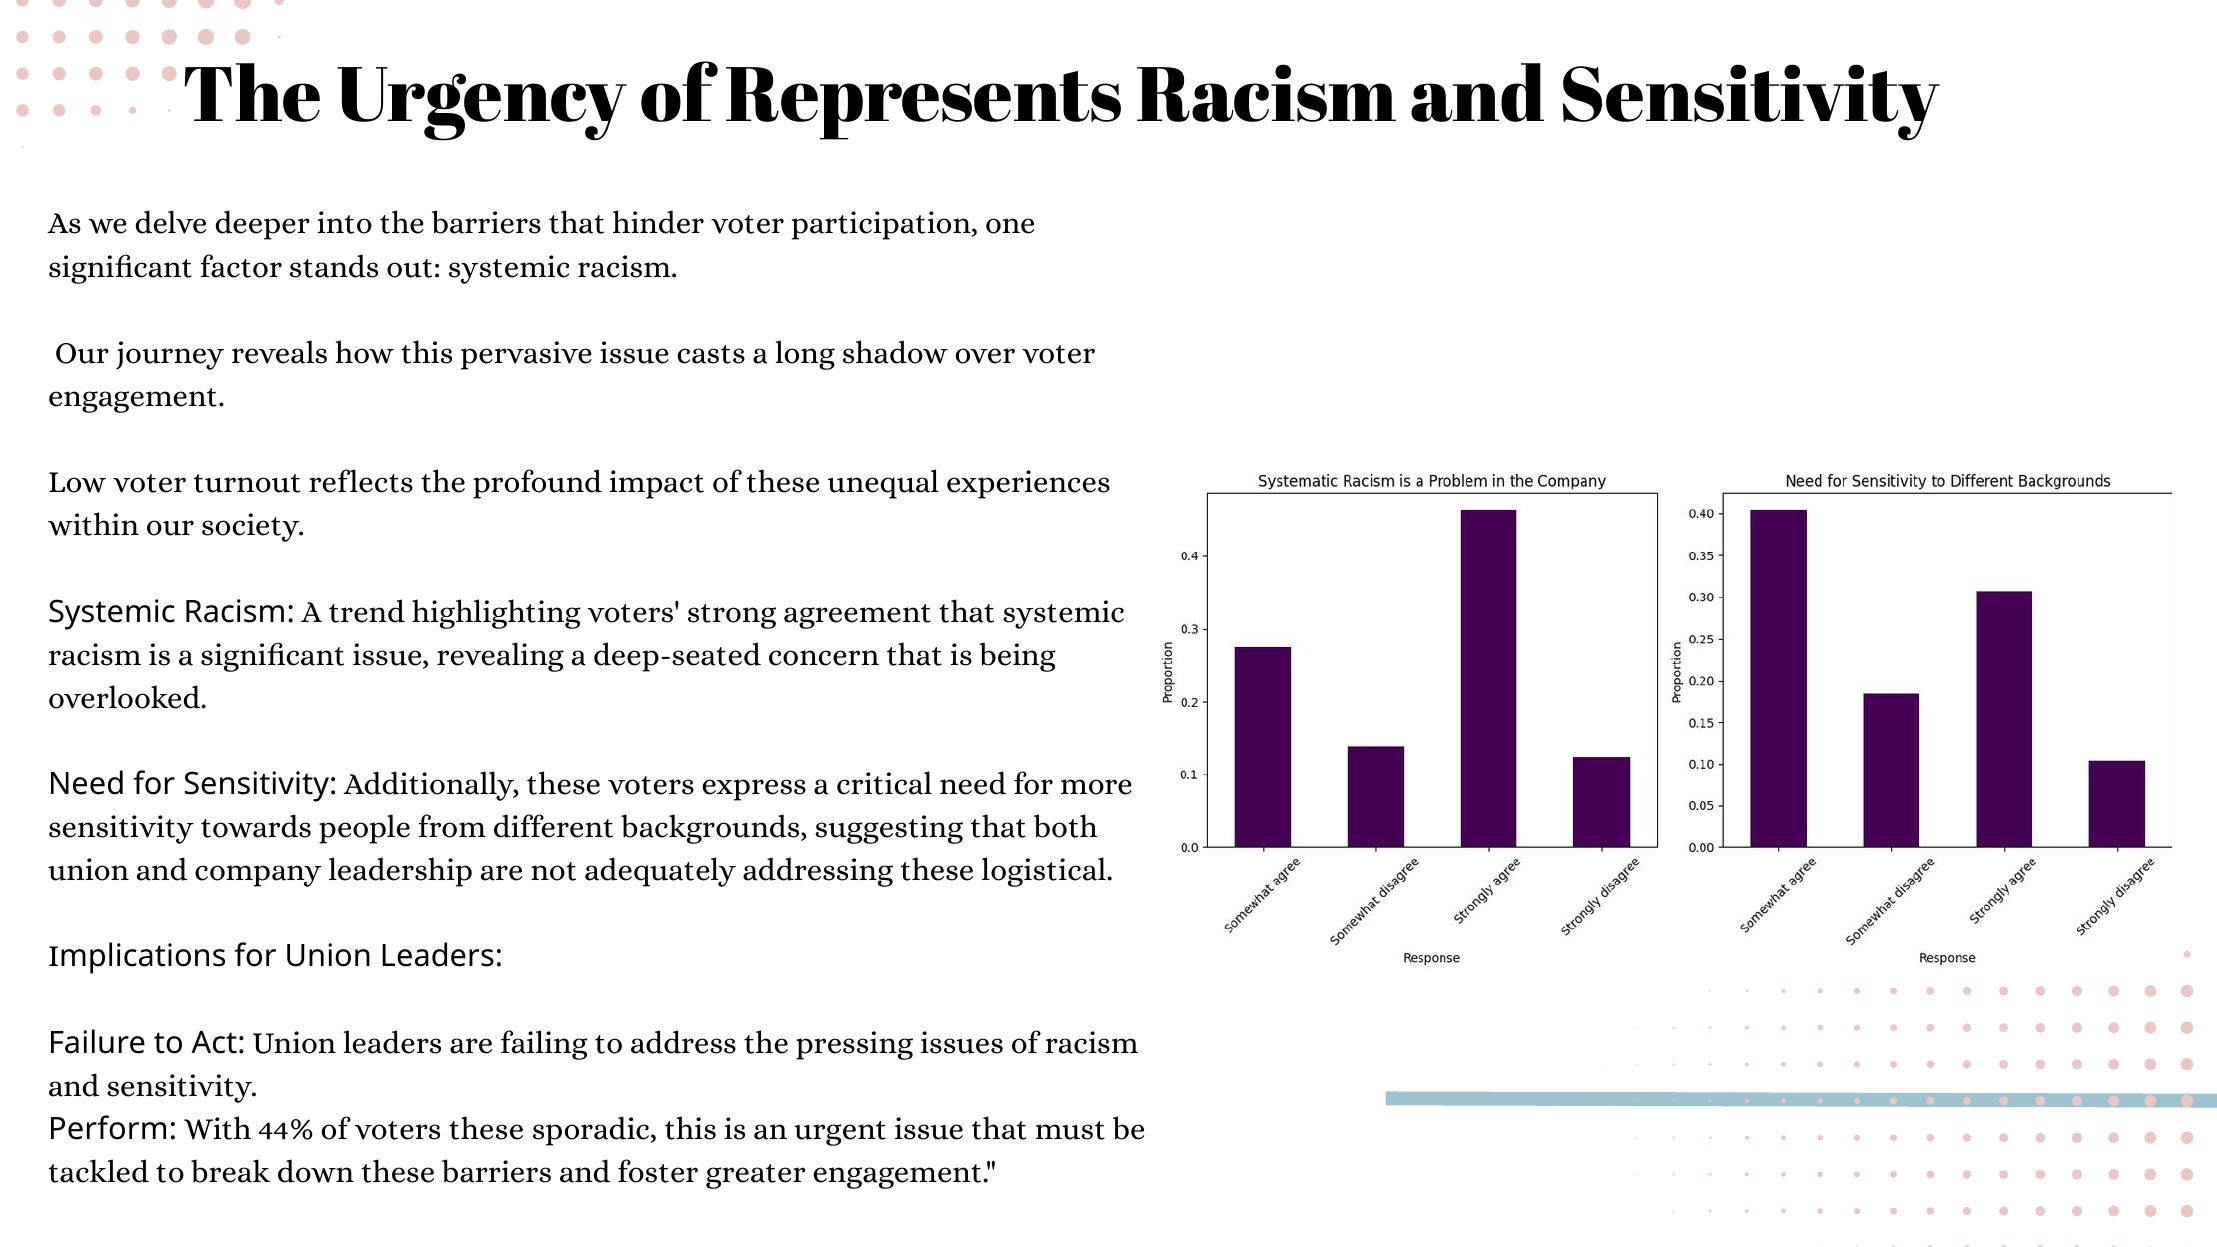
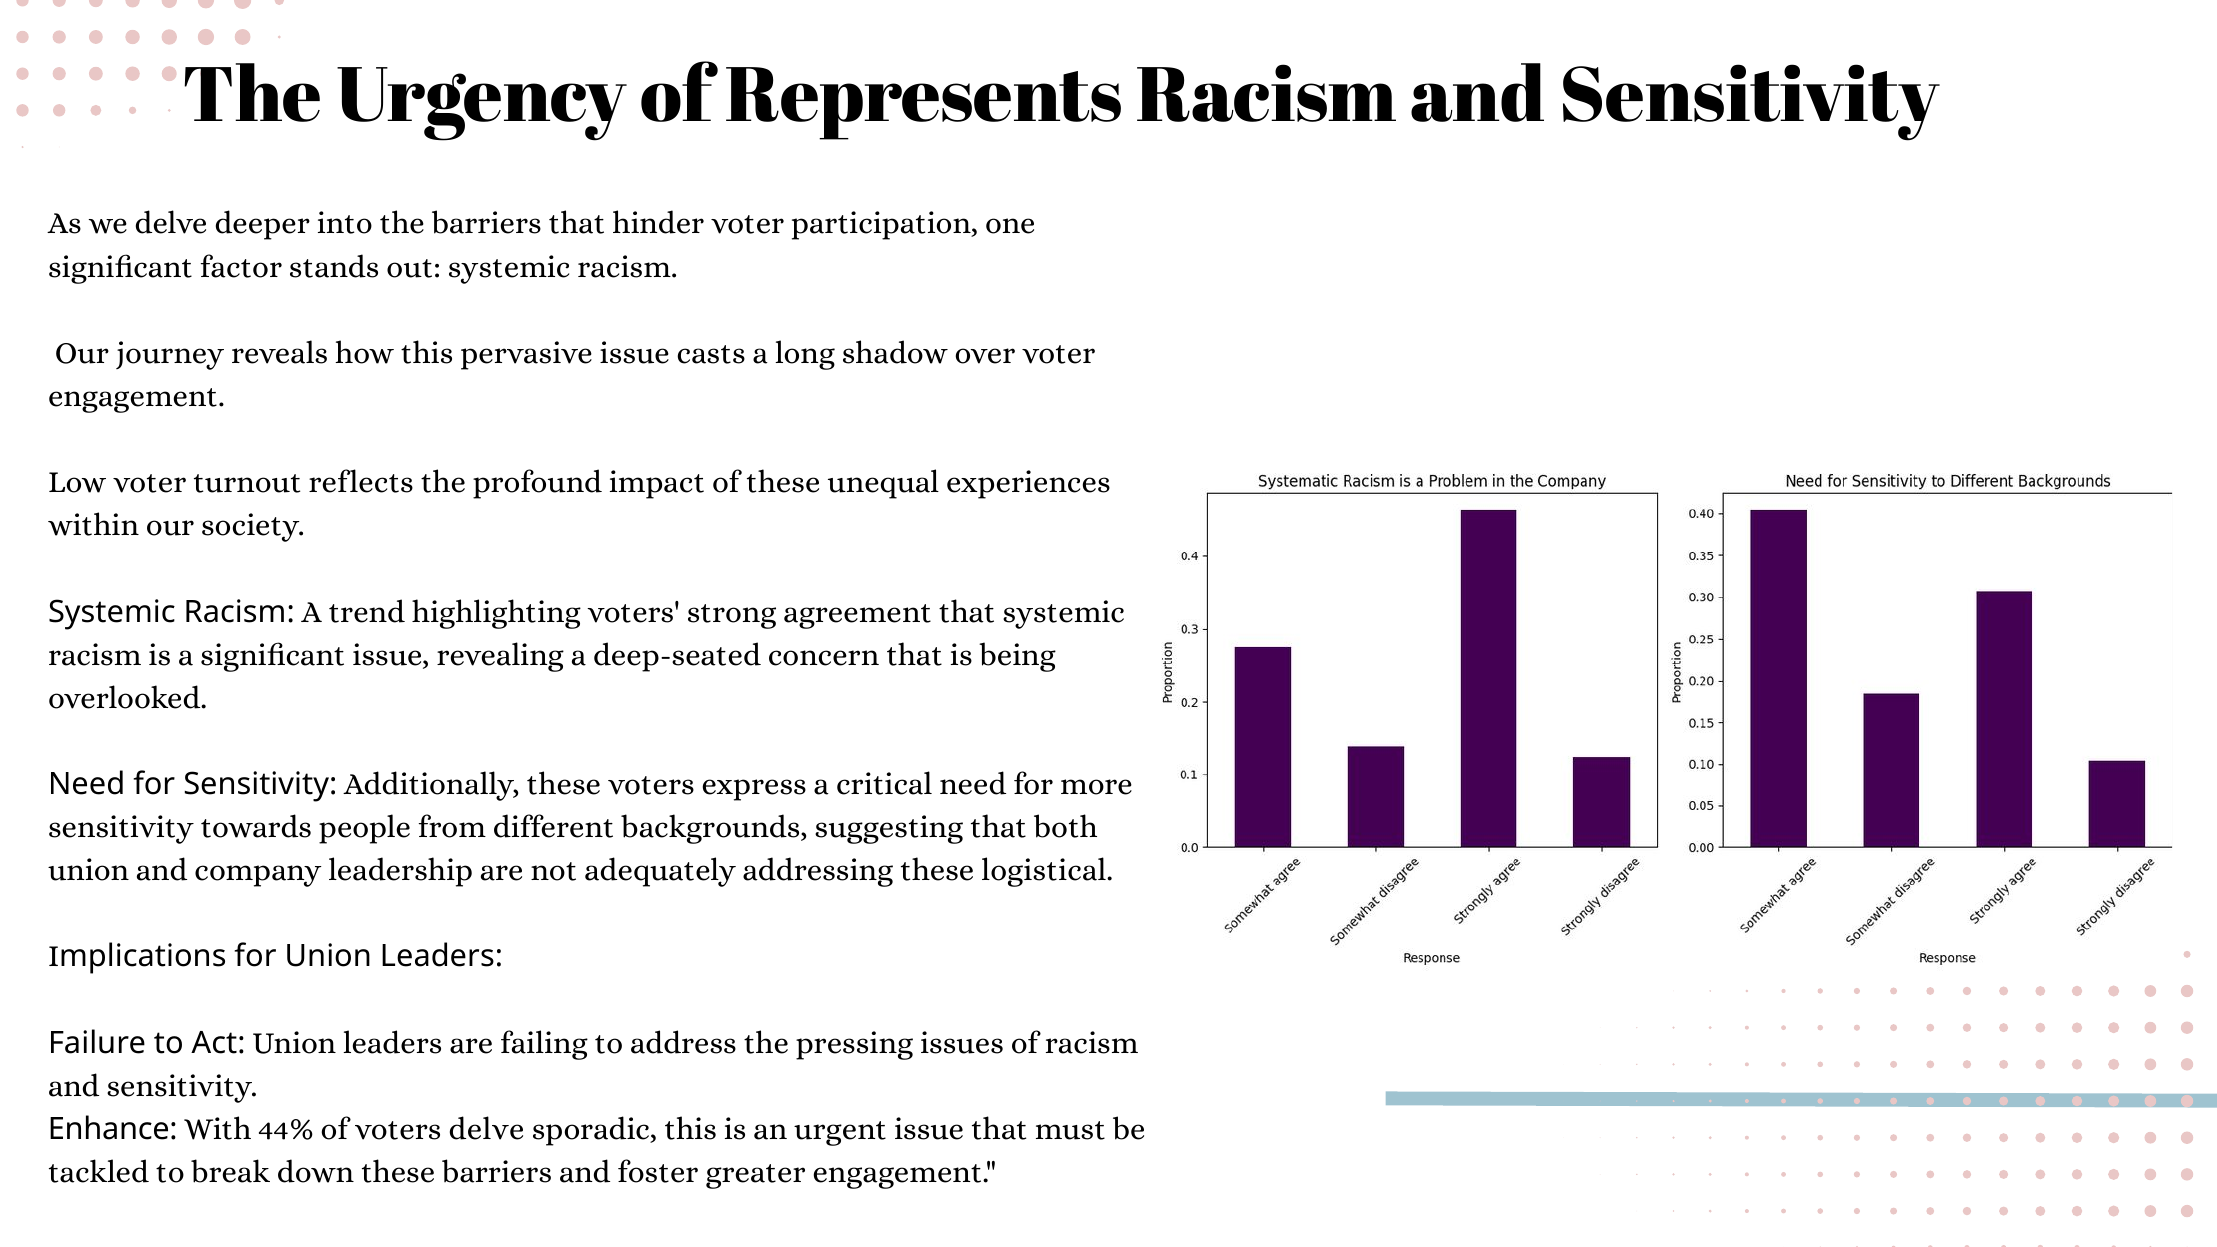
Perform: Perform -> Enhance (113, 1129)
voters these: these -> delve (487, 1129)
